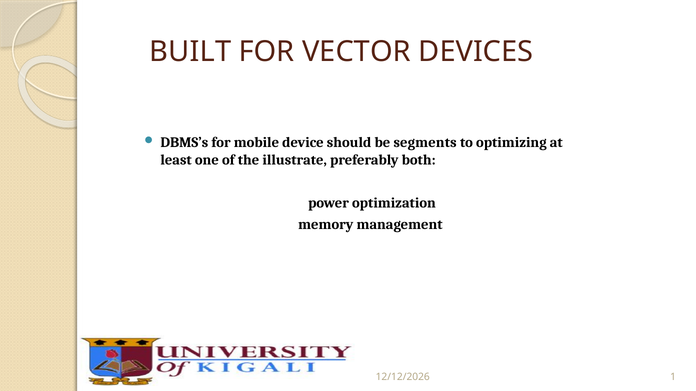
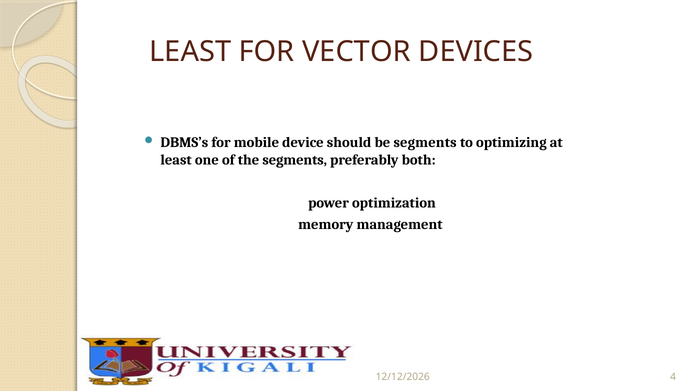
BUILT: BUILT -> LEAST (190, 52)
the illustrate: illustrate -> segments (295, 160)
1: 1 -> 4 (673, 378)
